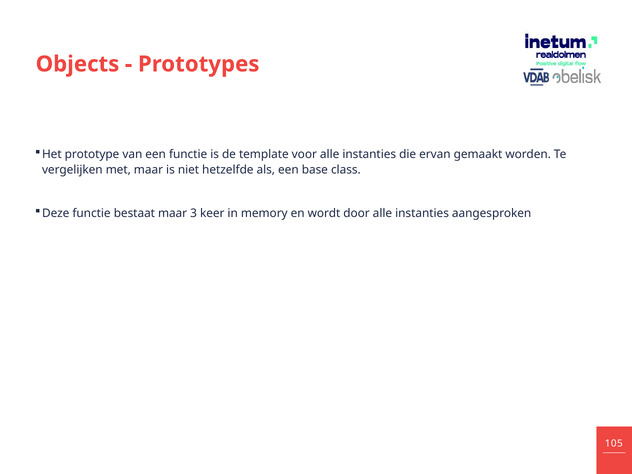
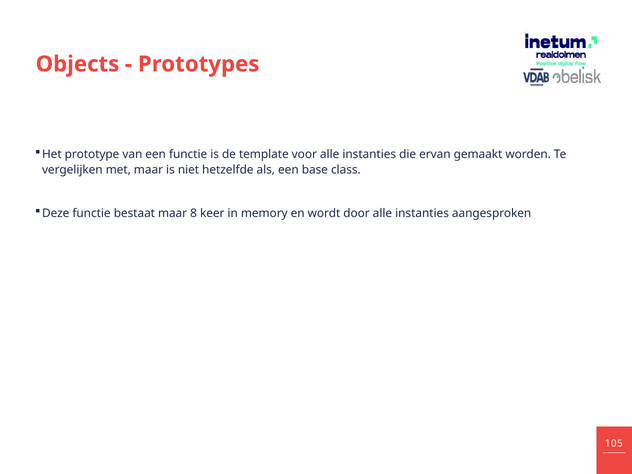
3: 3 -> 8 (194, 213)
